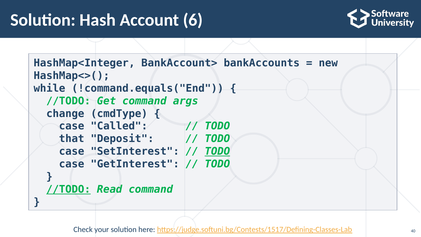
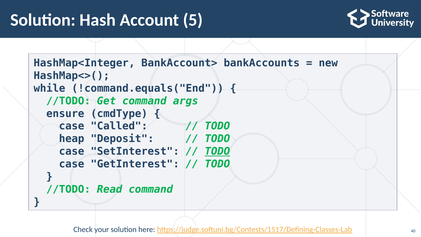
6: 6 -> 5 (193, 20)
change: change -> ensure (65, 113)
that: that -> heap (72, 139)
//TODO underline: present -> none (68, 189)
